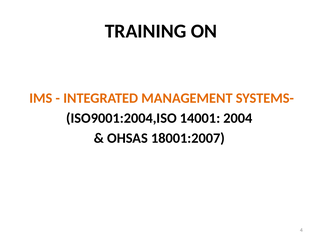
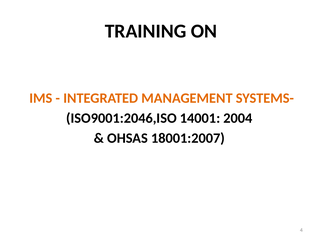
ISO9001:2004,ISO: ISO9001:2004,ISO -> ISO9001:2046,ISO (121, 118)
